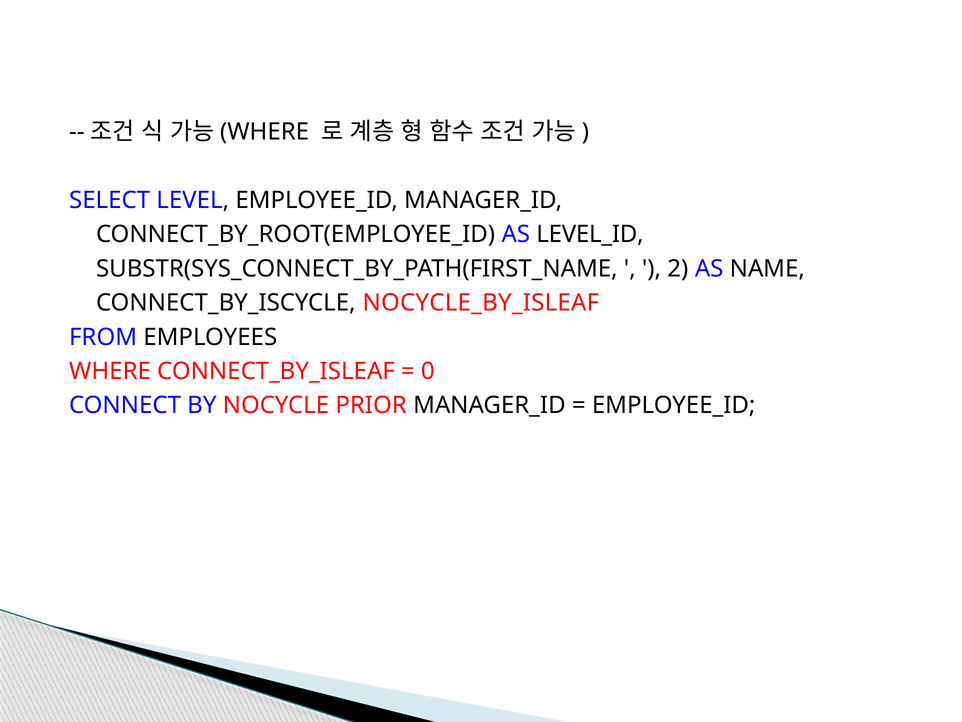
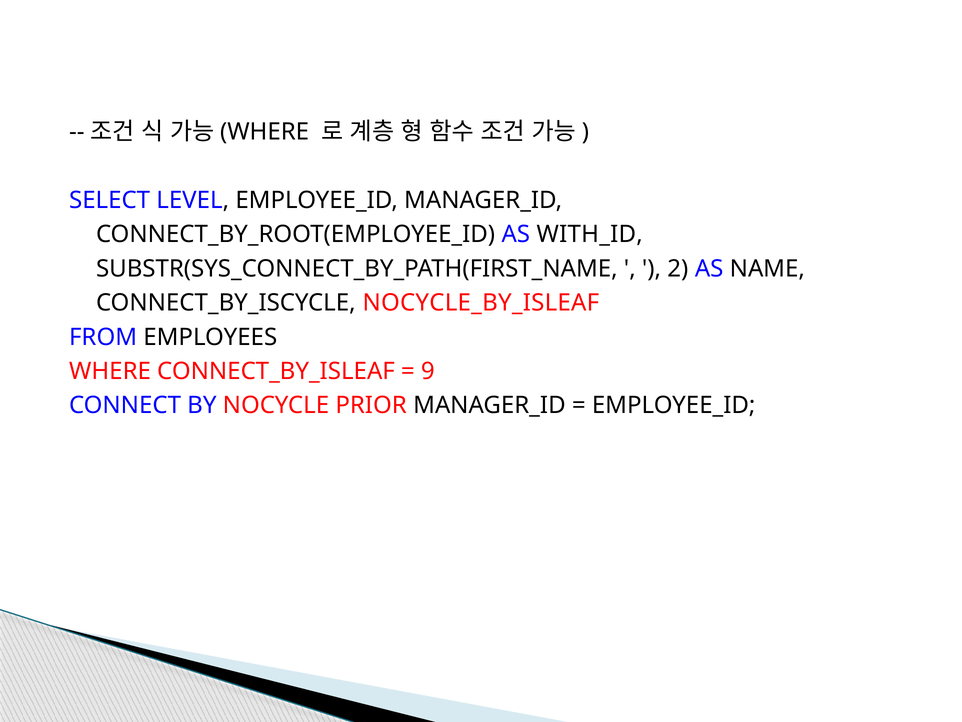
LEVEL_ID: LEVEL_ID -> WITH_ID (590, 234)
0: 0 -> 9 (428, 371)
